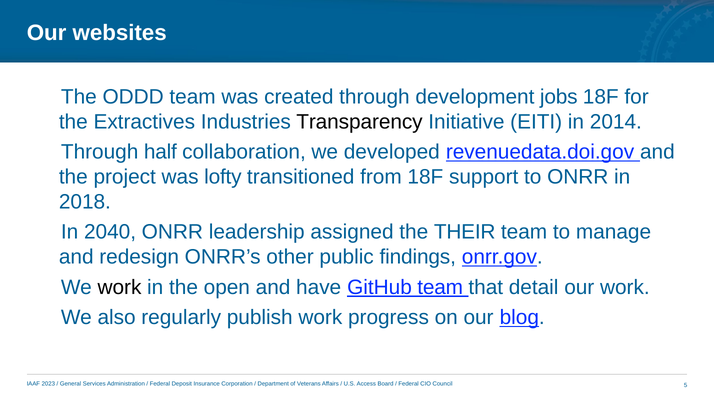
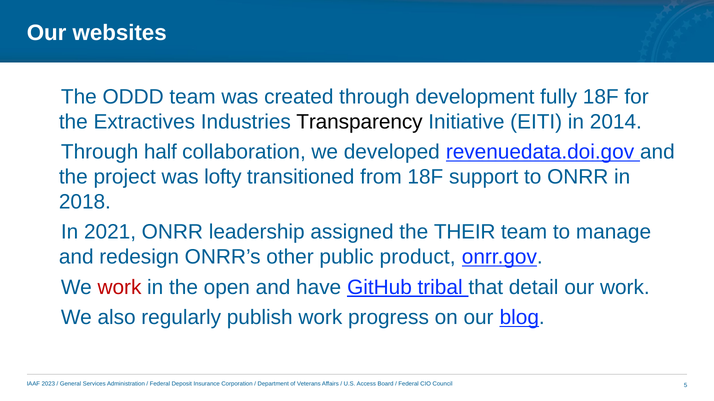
jobs: jobs -> fully (559, 97)
2040: 2040 -> 2021 (110, 232)
findings: findings -> product (418, 257)
work colour: black -> red (119, 288)
GitHub team: team -> tribal (440, 288)
